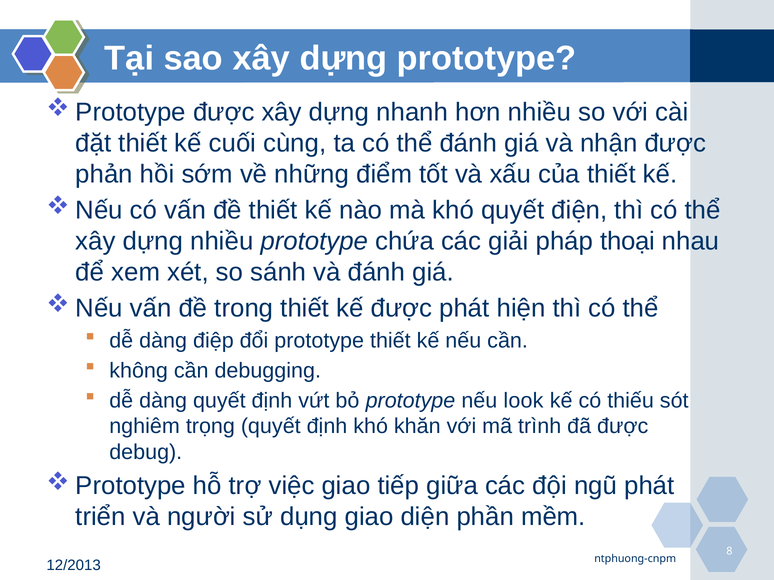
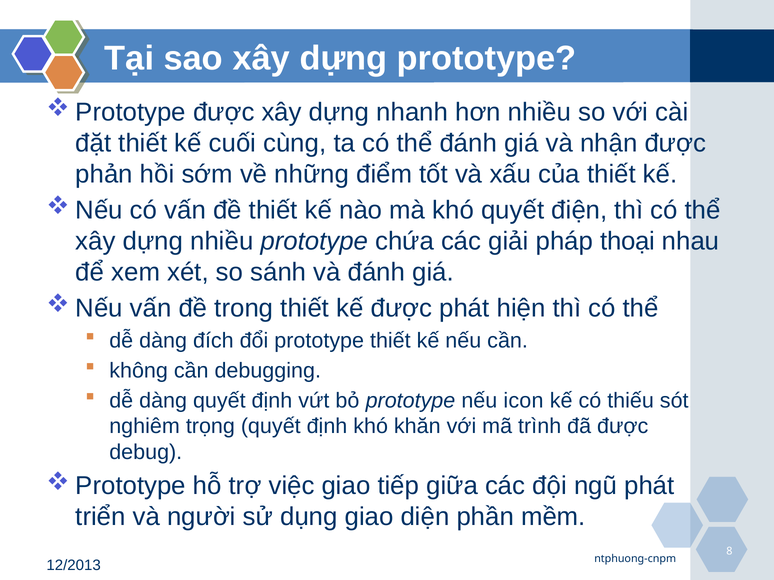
điệp: điệp -> đích (213, 341)
look: look -> icon (523, 401)
